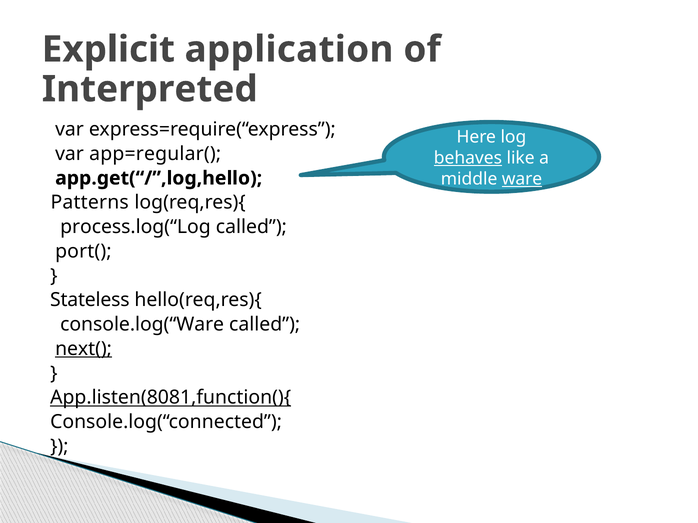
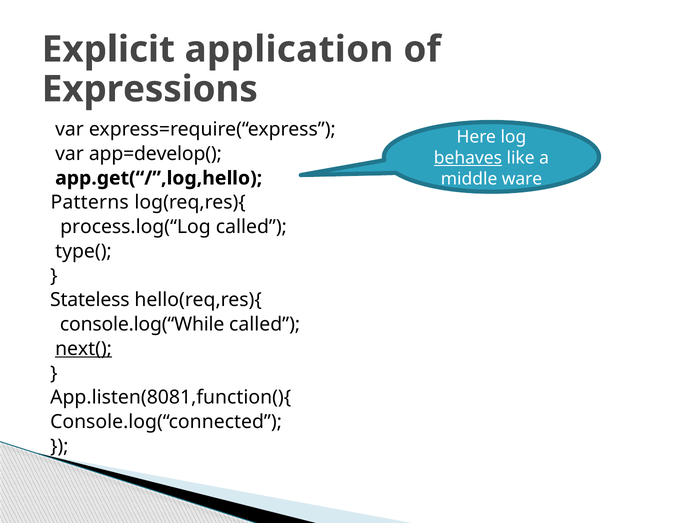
Interpreted: Interpreted -> Expressions (150, 89)
app=regular(: app=regular( -> app=develop( (155, 154)
ware underline: present -> none (522, 179)
port(: port( -> type( (83, 252)
console.log(“Ware: console.log(“Ware -> console.log(“While (142, 325)
App.listen(8081,function(){ underline: present -> none (171, 398)
